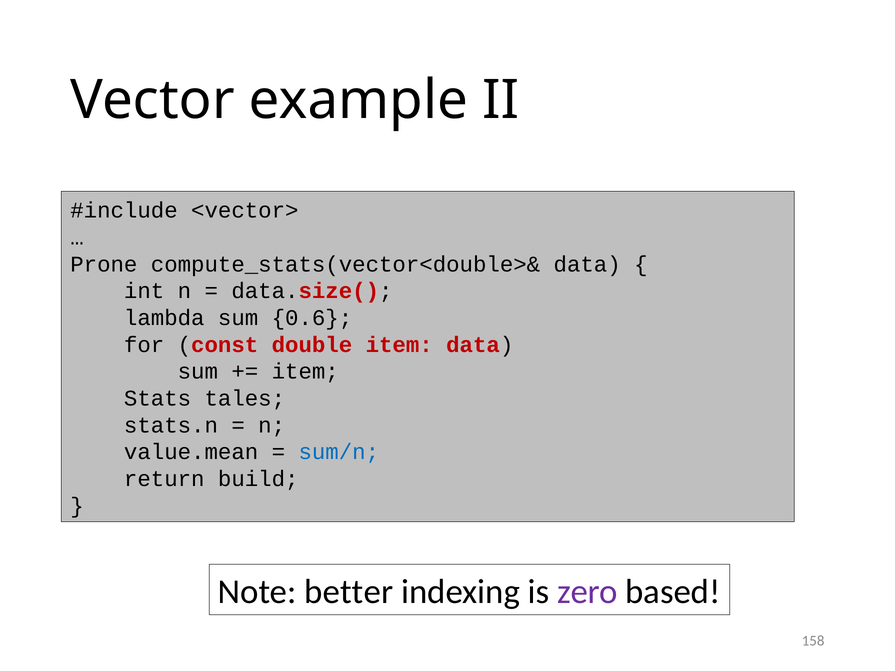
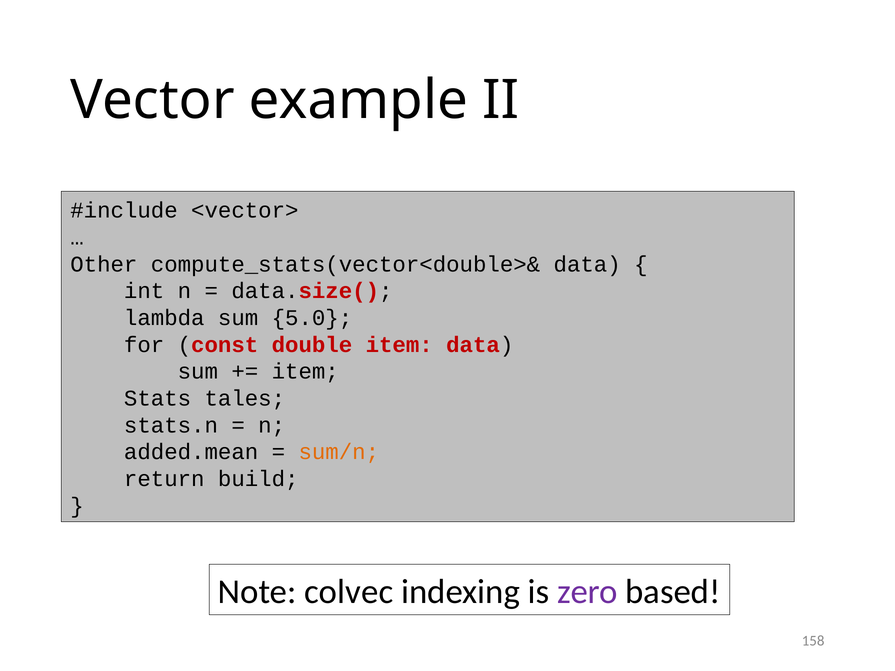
Prone: Prone -> Other (104, 264)
0.6: 0.6 -> 5.0 (312, 318)
value.mean: value.mean -> added.mean (191, 452)
sum/n colour: blue -> orange (339, 452)
better: better -> colvec (349, 592)
